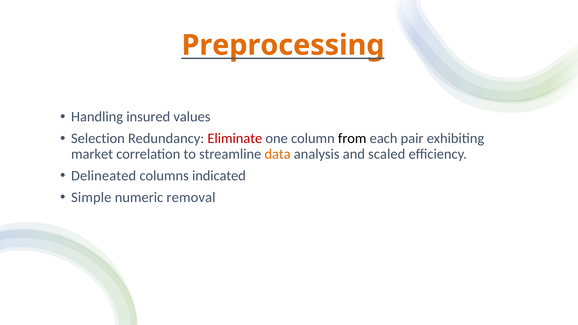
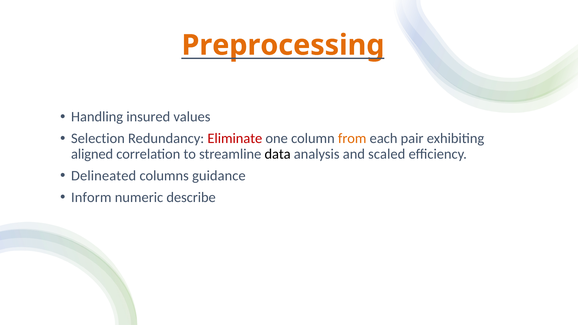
from colour: black -> orange (352, 139)
market: market -> aligned (92, 154)
data colour: orange -> black (278, 154)
indicated: indicated -> guidance (219, 176)
Simple: Simple -> Inform (91, 197)
removal: removal -> describe (191, 197)
